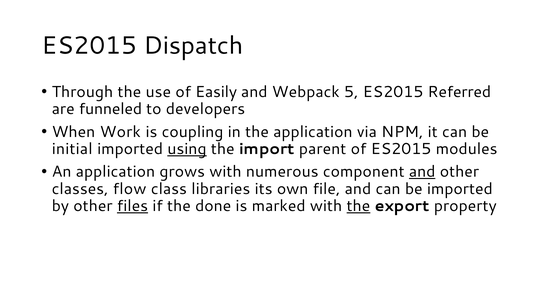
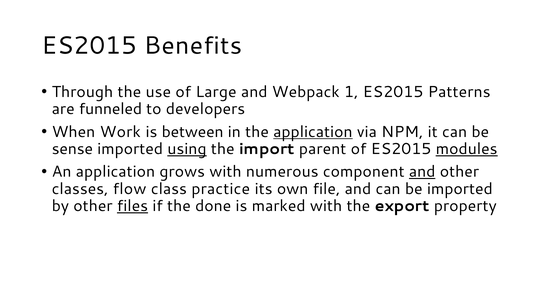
Dispatch: Dispatch -> Benefits (193, 46)
Easily: Easily -> Large (216, 92)
5: 5 -> 1 (351, 92)
Referred: Referred -> Patterns (459, 92)
coupling: coupling -> between (193, 132)
application underline: none -> present (313, 132)
initial: initial -> sense (72, 149)
modules underline: none -> present (467, 149)
libraries: libraries -> practice (221, 189)
the underline: present -> none (358, 206)
